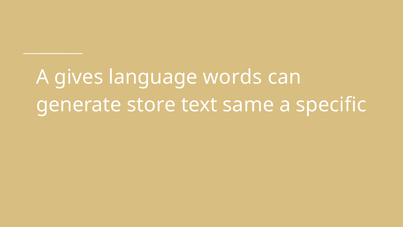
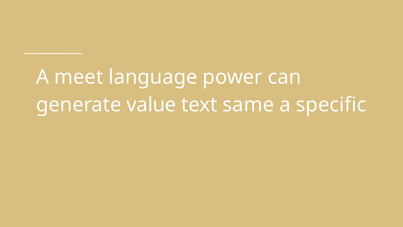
gives: gives -> meet (79, 77)
words: words -> power (233, 77)
store: store -> value (151, 105)
